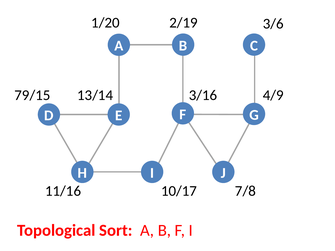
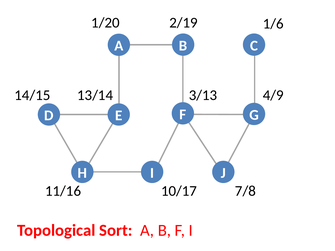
3/6: 3/6 -> 1/6 (273, 24)
79/15: 79/15 -> 14/15 (32, 95)
3/16: 3/16 -> 3/13 (203, 95)
